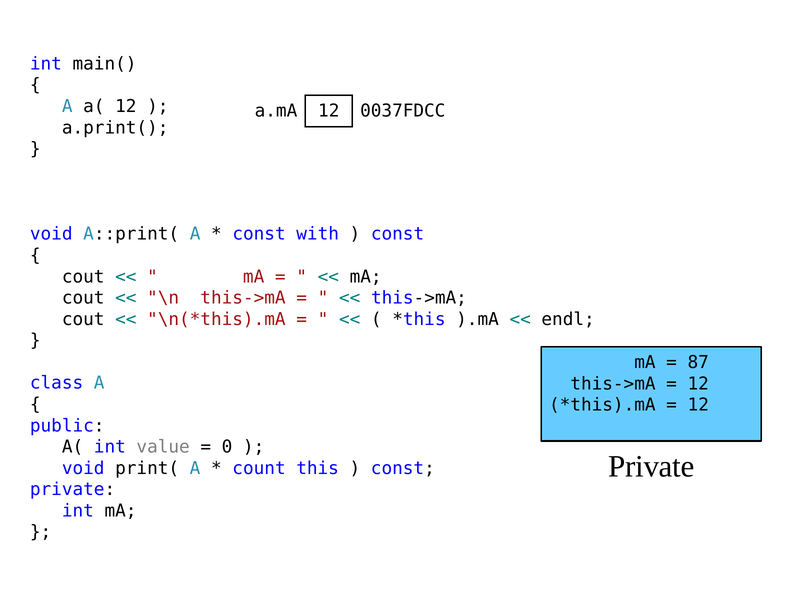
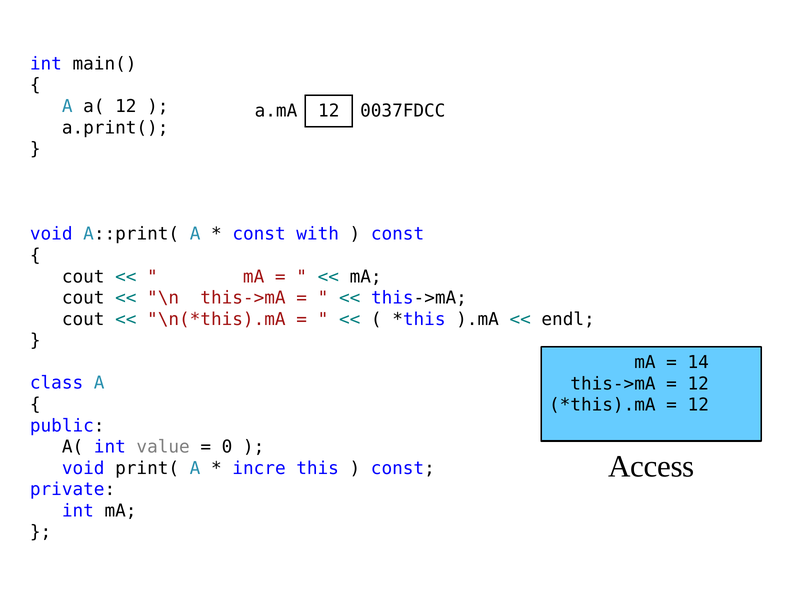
87: 87 -> 14 (698, 363)
Private: Private -> Access (651, 467)
count: count -> incre (259, 468)
